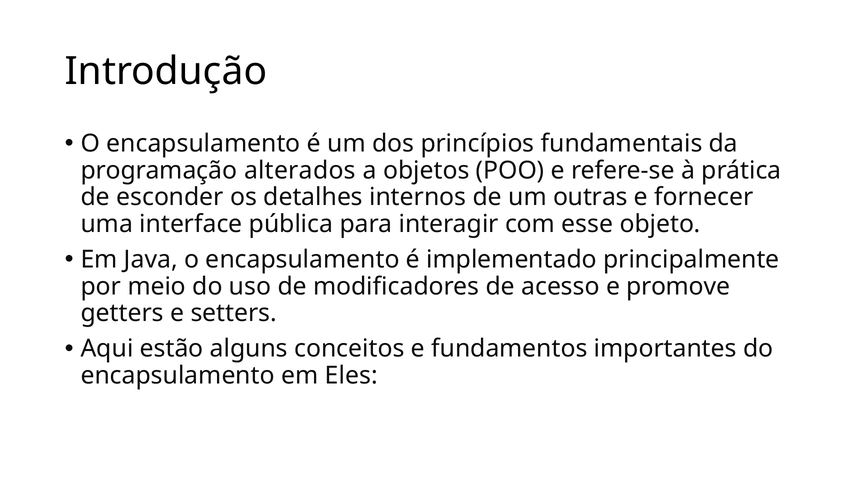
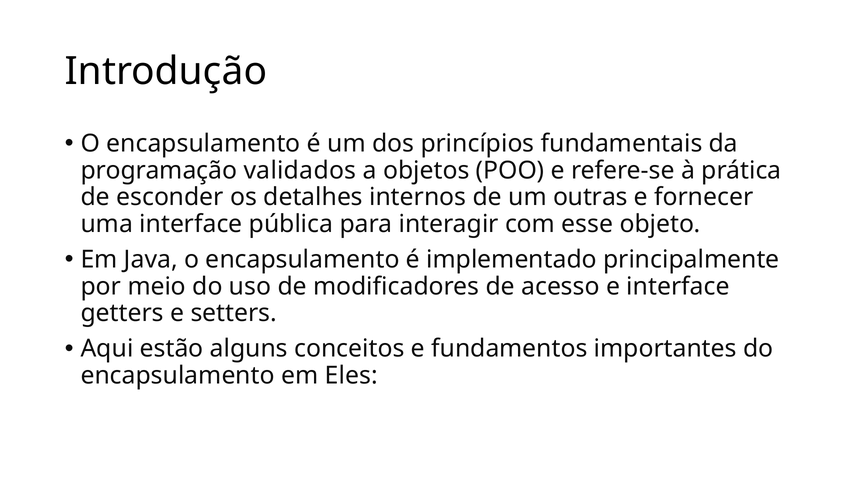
alterados: alterados -> validados (300, 170)
e promove: promove -> interface (678, 286)
